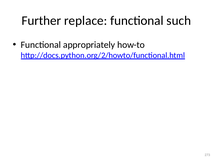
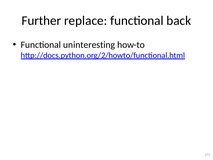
such: such -> back (179, 21)
appropriately: appropriately -> uninteresting (89, 45)
